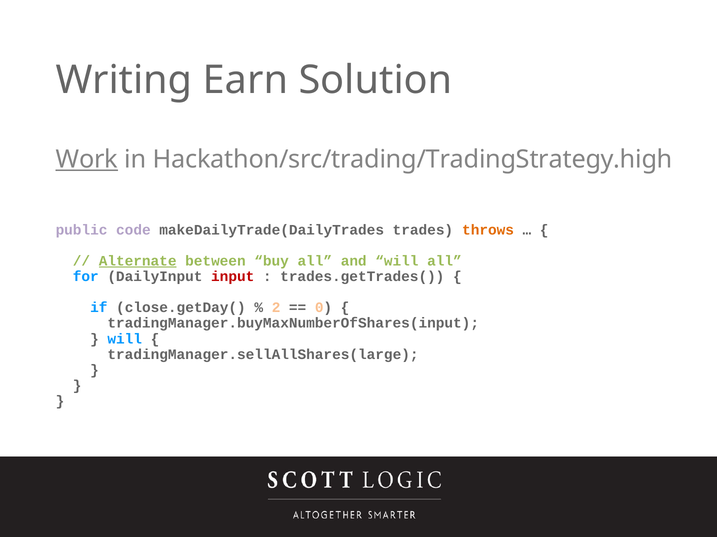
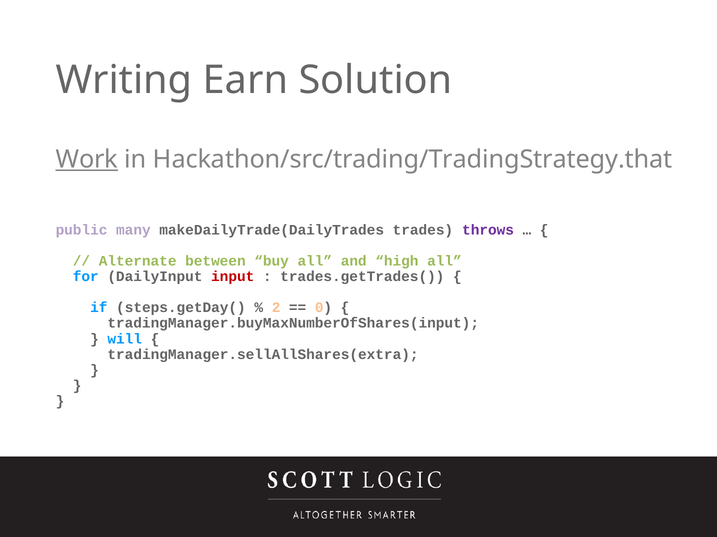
Hackathon/src/trading/TradingStrategy.high: Hackathon/src/trading/TradingStrategy.high -> Hackathon/src/trading/TradingStrategy.that (413, 160)
code: code -> many (133, 230)
throws colour: orange -> purple (488, 230)
Alternate underline: present -> none (138, 261)
and will: will -> high (397, 261)
close.getDay(: close.getDay( -> steps.getDay( (181, 308)
tradingManager.sellAllShares(large: tradingManager.sellAllShares(large -> tradingManager.sellAllShares(extra (263, 355)
